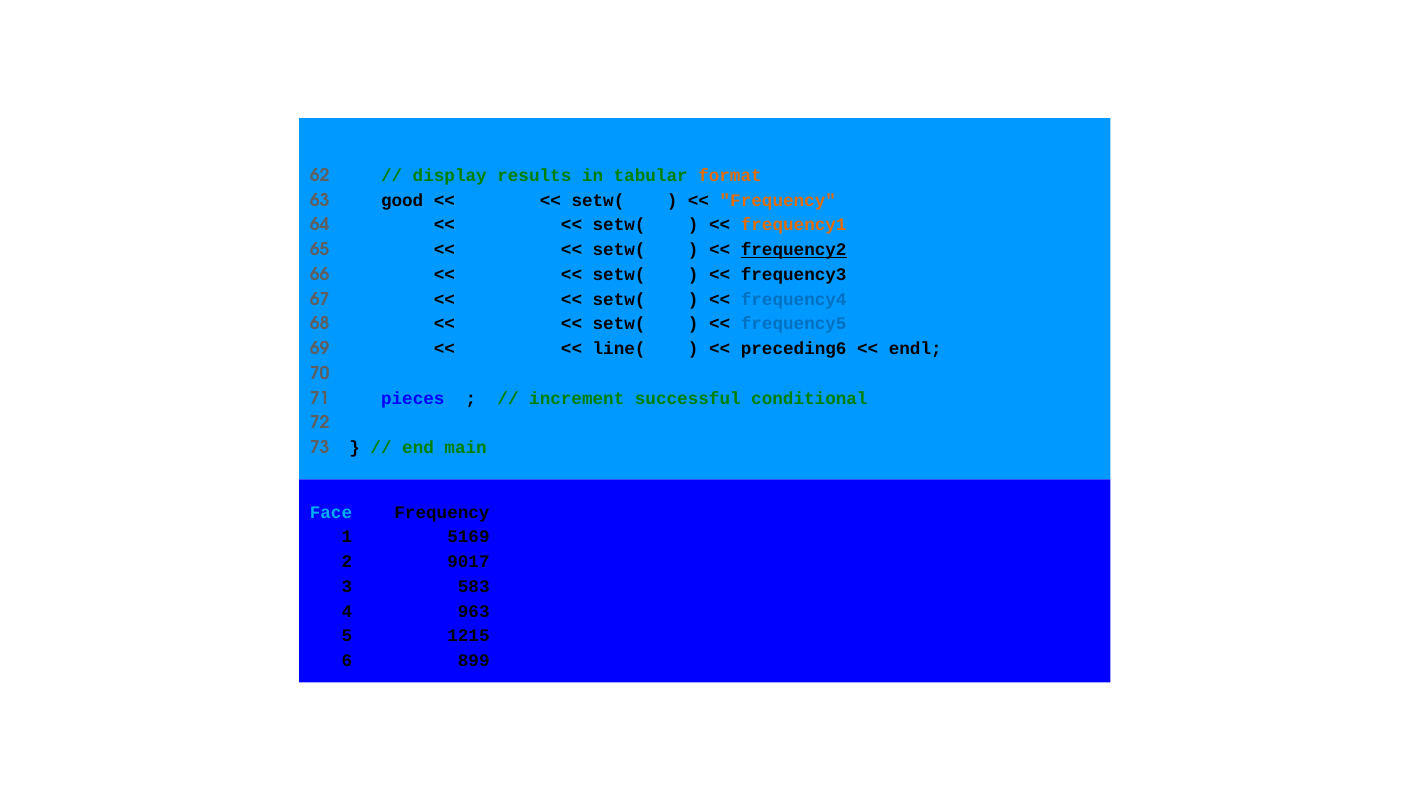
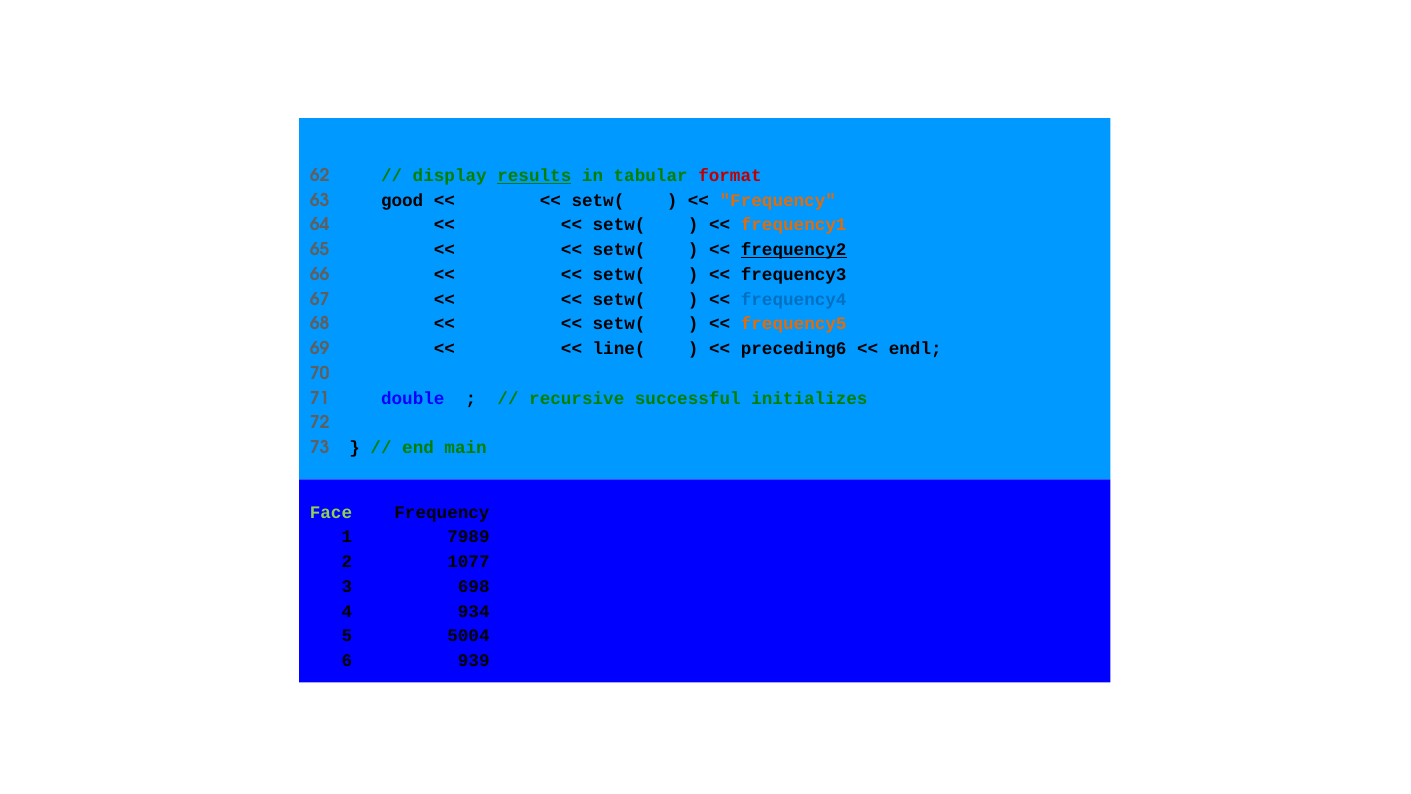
results underline: none -> present (534, 176)
format colour: orange -> red (730, 176)
frequency5 colour: blue -> orange (794, 324)
pieces: pieces -> double (413, 398)
increment: increment -> recursive (577, 398)
conditional: conditional -> initializes (809, 398)
Face colour: light blue -> light green (331, 512)
5169: 5169 -> 7989 (468, 537)
9017: 9017 -> 1077 (468, 562)
583: 583 -> 698 (474, 586)
963: 963 -> 934 (474, 611)
1215: 1215 -> 5004 (468, 636)
899: 899 -> 939 (474, 660)
